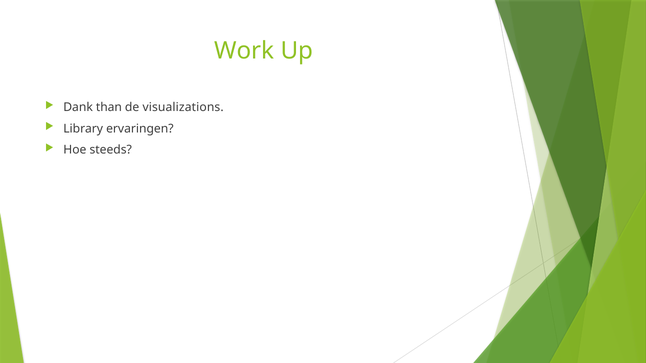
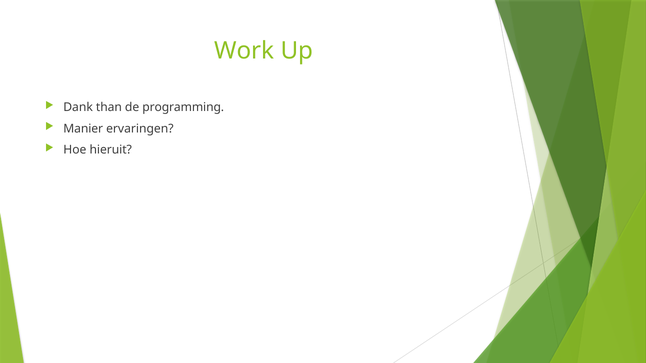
visualizations: visualizations -> programming (183, 107)
Library: Library -> Manier (83, 129)
steeds: steeds -> hieruit (111, 150)
